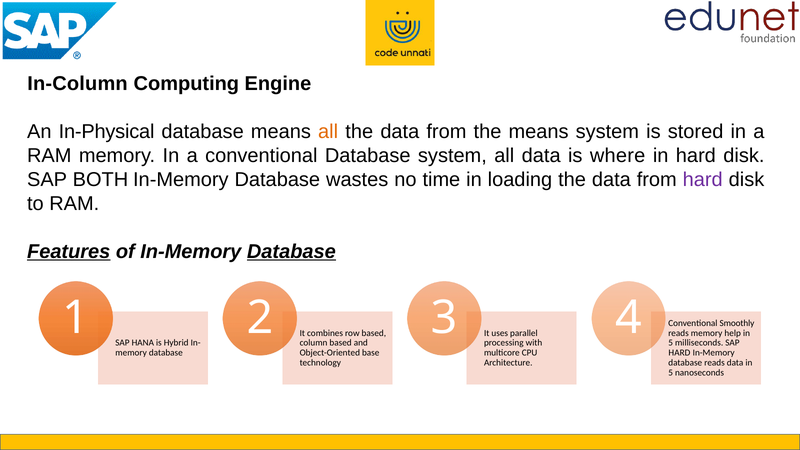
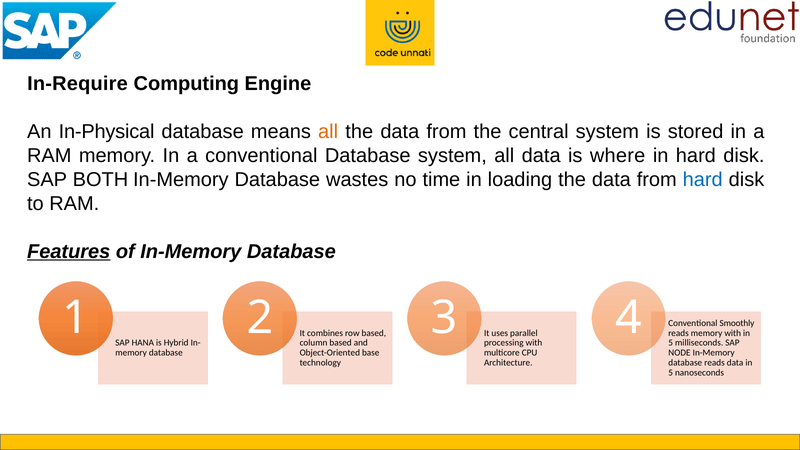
In-Column: In-Column -> In-Require (77, 83)
the means: means -> central (539, 131)
hard colour: purple -> blue (703, 179)
Database underline: present -> none (291, 251)
memory help: help -> with (733, 333)
HARD: HARD -> NODE (679, 353)
